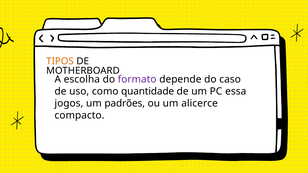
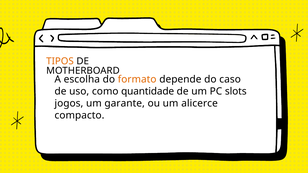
formato colour: purple -> orange (137, 80)
essa: essa -> slots (236, 92)
padrões: padrões -> garante (125, 104)
